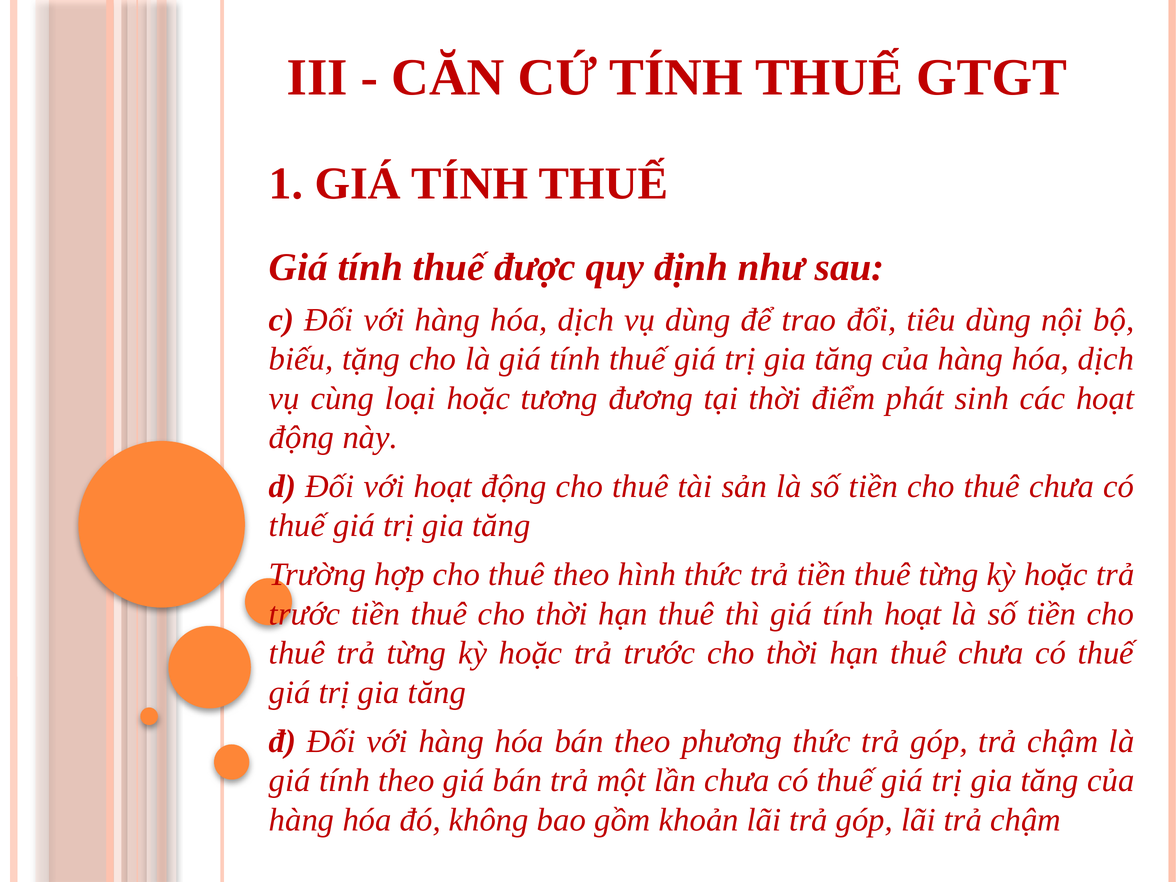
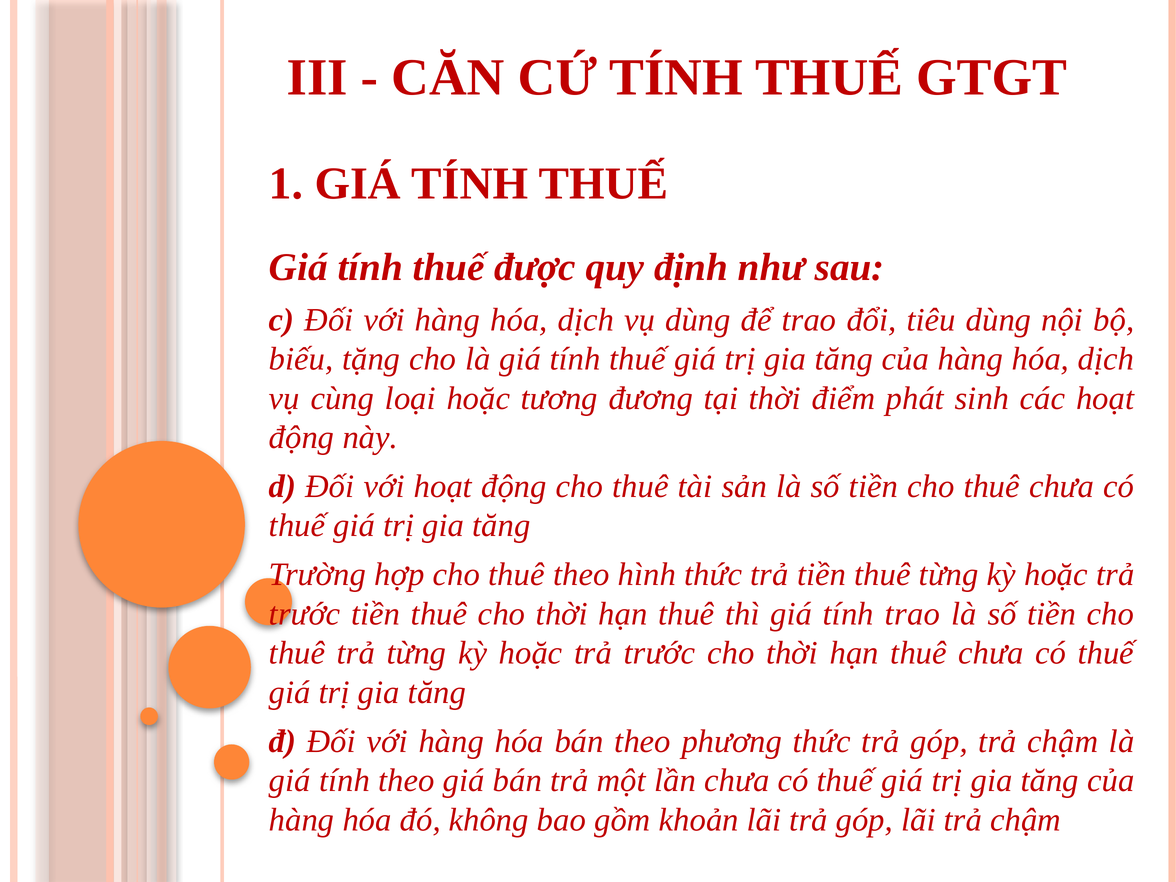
tính hoạt: hoạt -> trao (912, 614)
